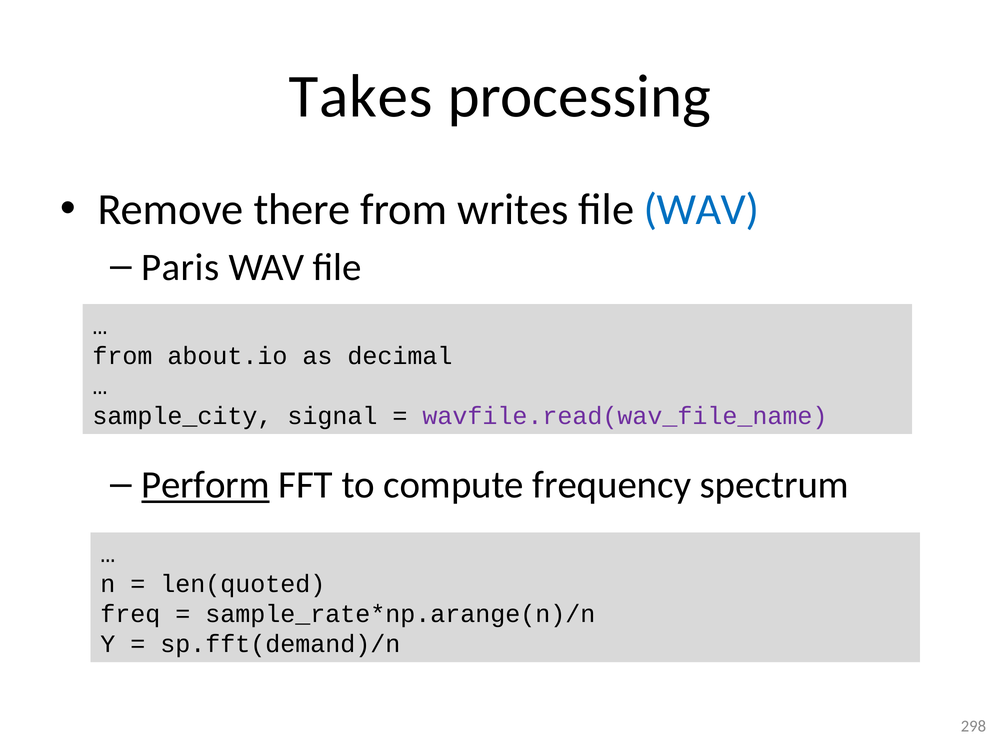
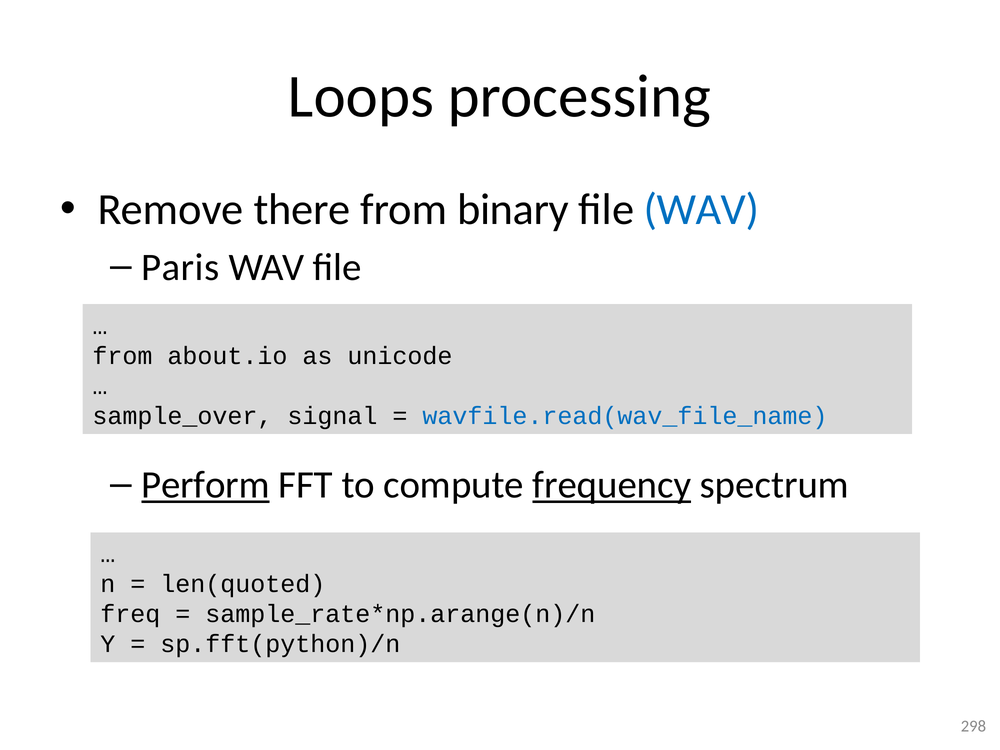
Takes: Takes -> Loops (361, 97)
writes: writes -> binary (513, 210)
decimal: decimal -> unicode (400, 356)
sample_city: sample_city -> sample_over (182, 416)
wavfile.read(wav_file_name colour: purple -> blue (625, 416)
frequency underline: none -> present (612, 485)
sp.fft(demand)/n: sp.fft(demand)/n -> sp.fft(python)/n (280, 644)
